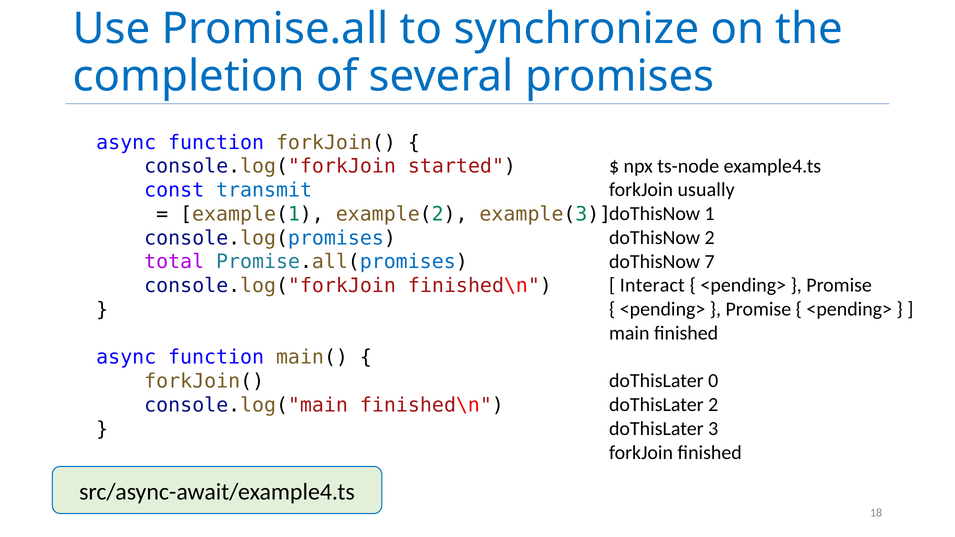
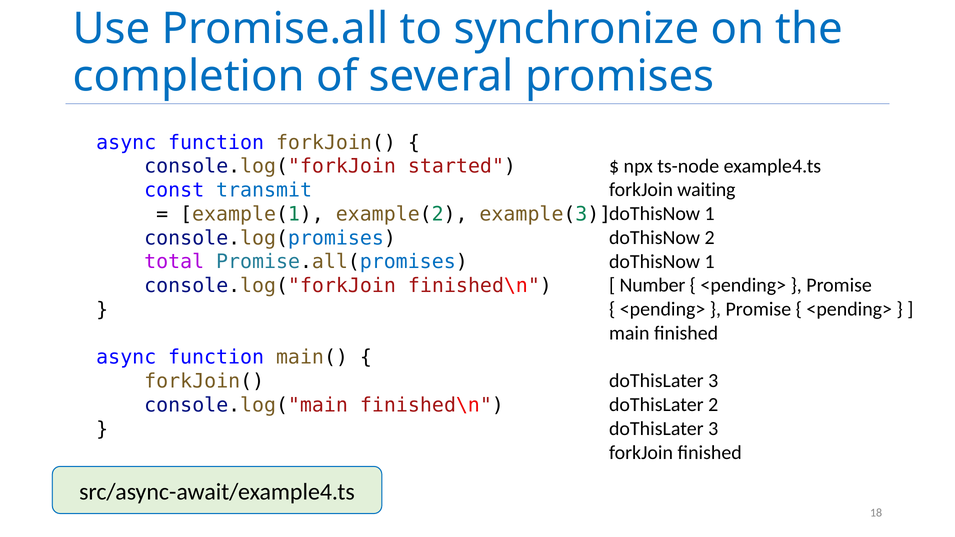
usually: usually -> waiting (706, 190)
7: 7 -> 1 (710, 262)
Interact: Interact -> Number (652, 285)
0: 0 -> 3 (713, 381)
